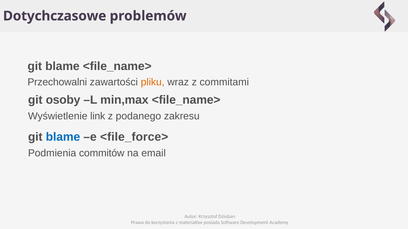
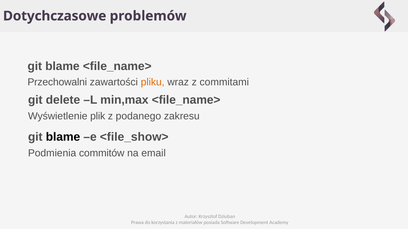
osoby: osoby -> delete (63, 100)
link: link -> plik (98, 116)
blame colour: blue -> black (63, 137)
<file_force>: <file_force> -> <file_show> (134, 137)
